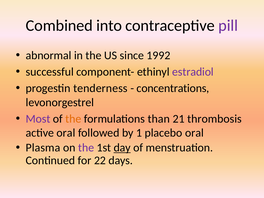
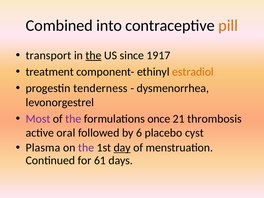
pill colour: purple -> orange (228, 26)
abnormal: abnormal -> transport (48, 55)
the underline: none -> present (94, 55)
1992: 1992 -> 1917 (158, 55)
successful: successful -> treatment (50, 72)
estradiol colour: purple -> orange (193, 72)
concentrations: concentrations -> dysmenorrhea (173, 88)
the colour: orange -> purple (73, 119)
than: than -> once (159, 119)
1: 1 -> 6 (139, 133)
placebo oral: oral -> cyst (194, 133)
22: 22 -> 61 (100, 160)
